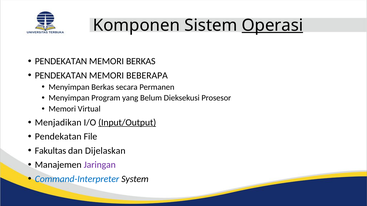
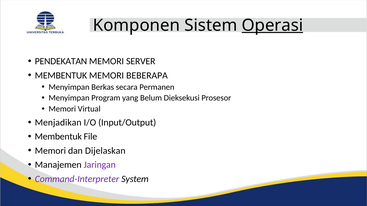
MEMORI BERKAS: BERKAS -> SERVER (141, 61)
PENDEKATAN: PENDEKATAN -> MEMBENTUK (61, 76)
Input/Output underline: present -> none (127, 123)
Pendekatan: Pendekatan -> Membentuk (58, 137)
Fakultas: Fakultas -> Memori (50, 151)
Command-Interpreter colour: blue -> purple (77, 179)
